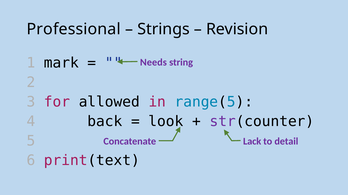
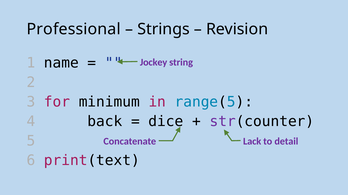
mark: mark -> name (61, 63)
Needs: Needs -> Jockey (154, 62)
allowed: allowed -> minimum (109, 102)
look: look -> dice (166, 122)
